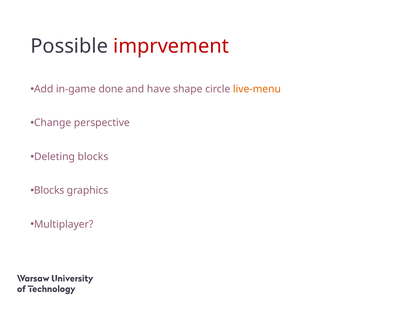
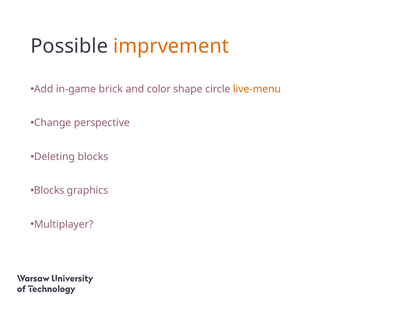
imprvement colour: red -> orange (171, 46)
done: done -> brick (111, 89)
have: have -> color (159, 89)
